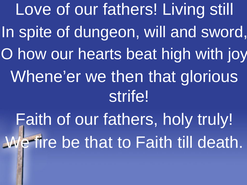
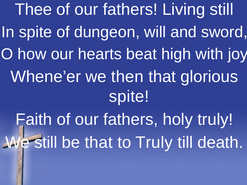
Love: Love -> Thee (33, 10)
strife: strife -> spite (129, 97)
We fire: fire -> still (46, 143)
to Faith: Faith -> Truly (154, 143)
